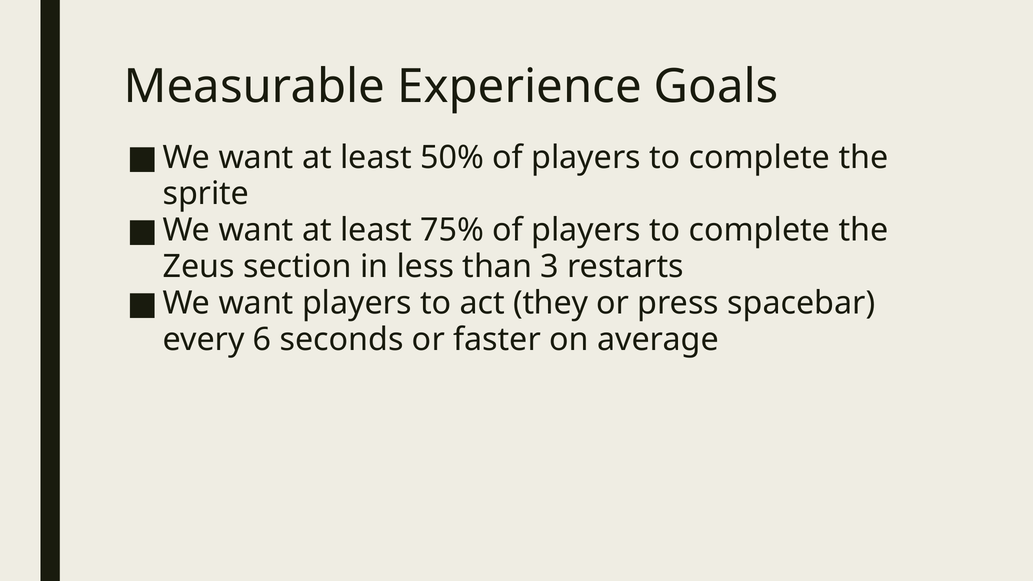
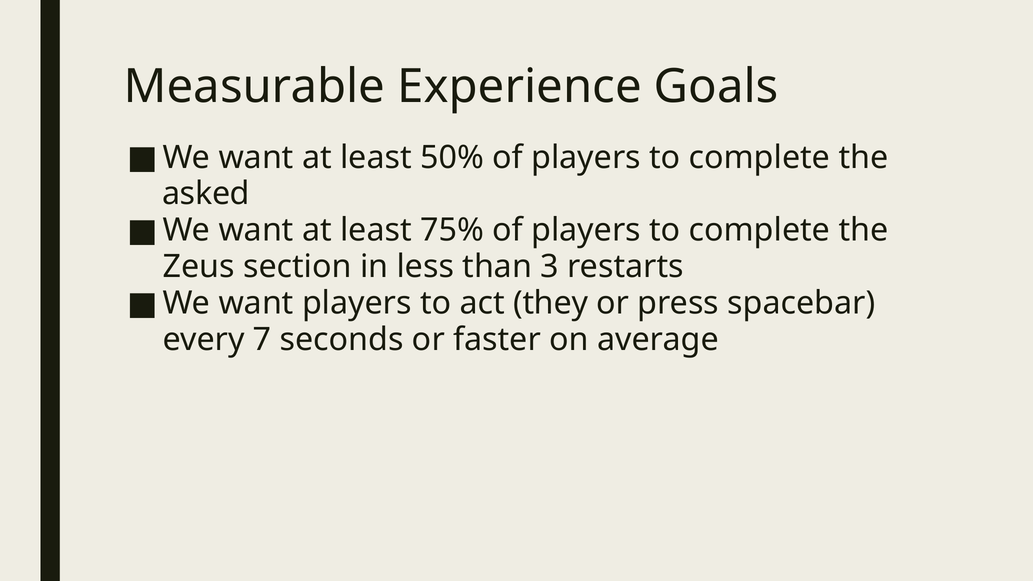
sprite: sprite -> asked (206, 194)
6: 6 -> 7 (262, 339)
